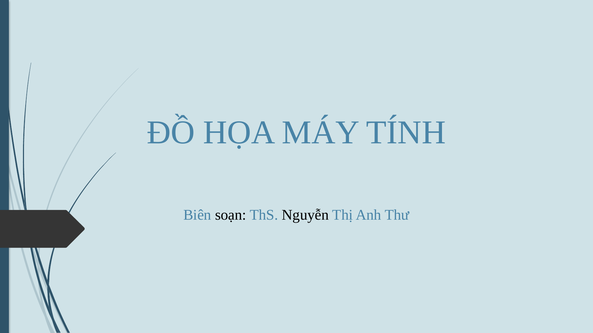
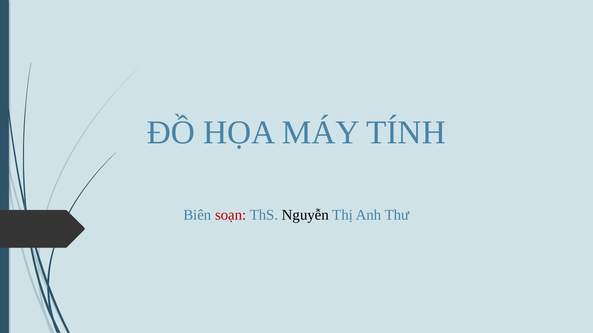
soạn colour: black -> red (231, 215)
